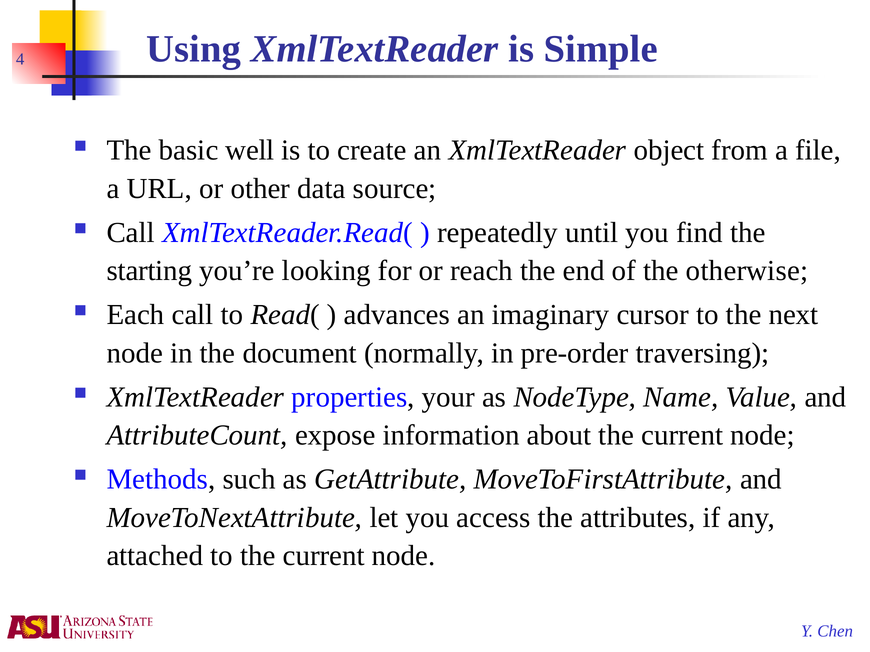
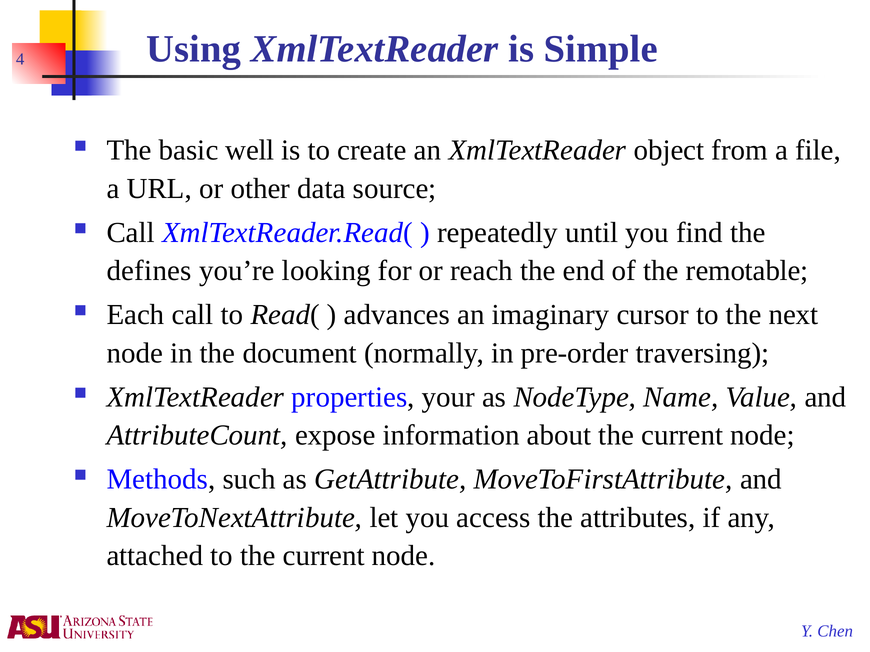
starting: starting -> defines (149, 271)
otherwise: otherwise -> remotable (747, 271)
